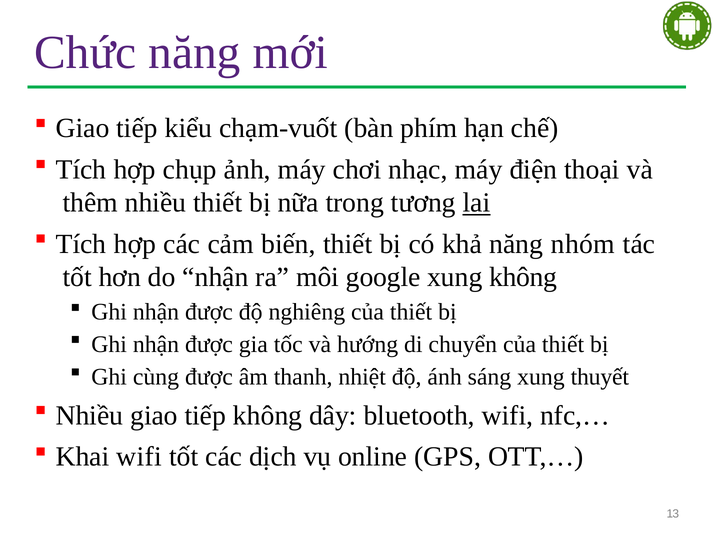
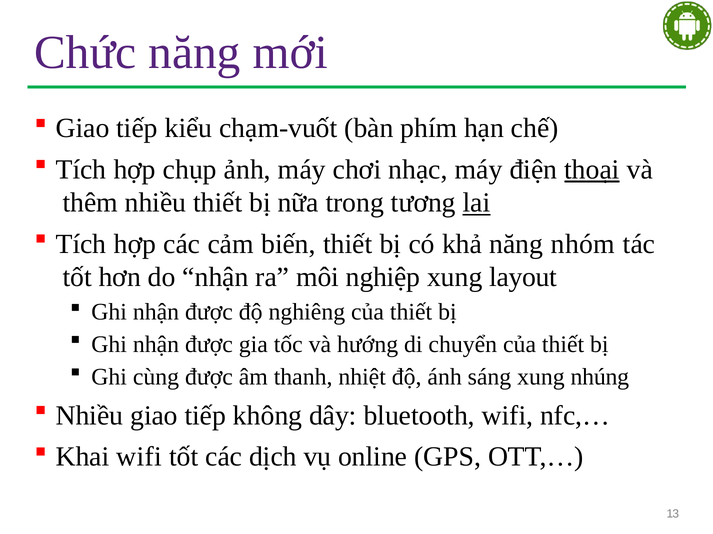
thoại underline: none -> present (592, 170)
google: google -> nghiệp (383, 278)
xung không: không -> layout (523, 278)
thuyết: thuyết -> nhúng (600, 377)
